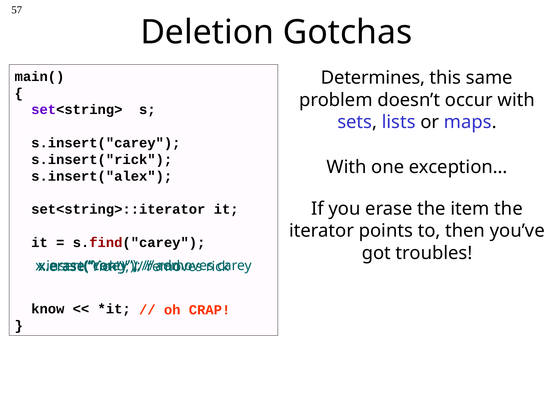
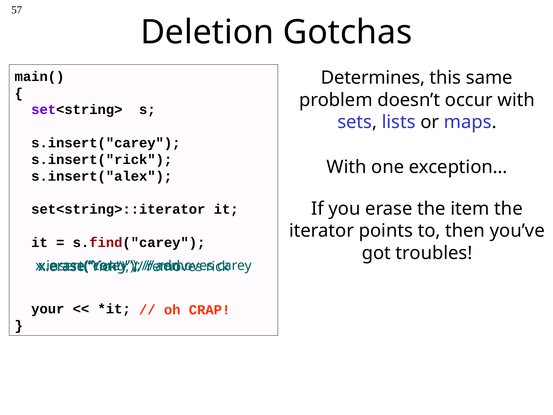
know: know -> your (48, 309)
